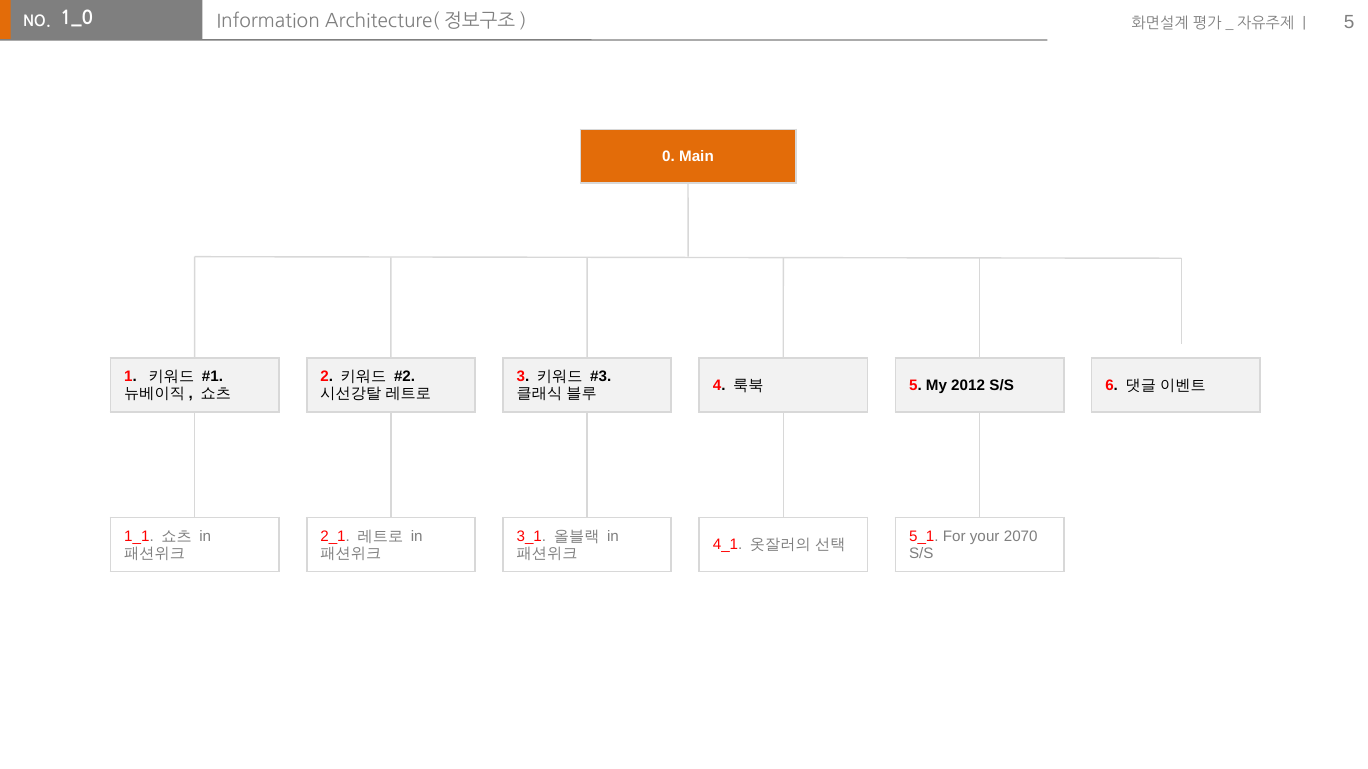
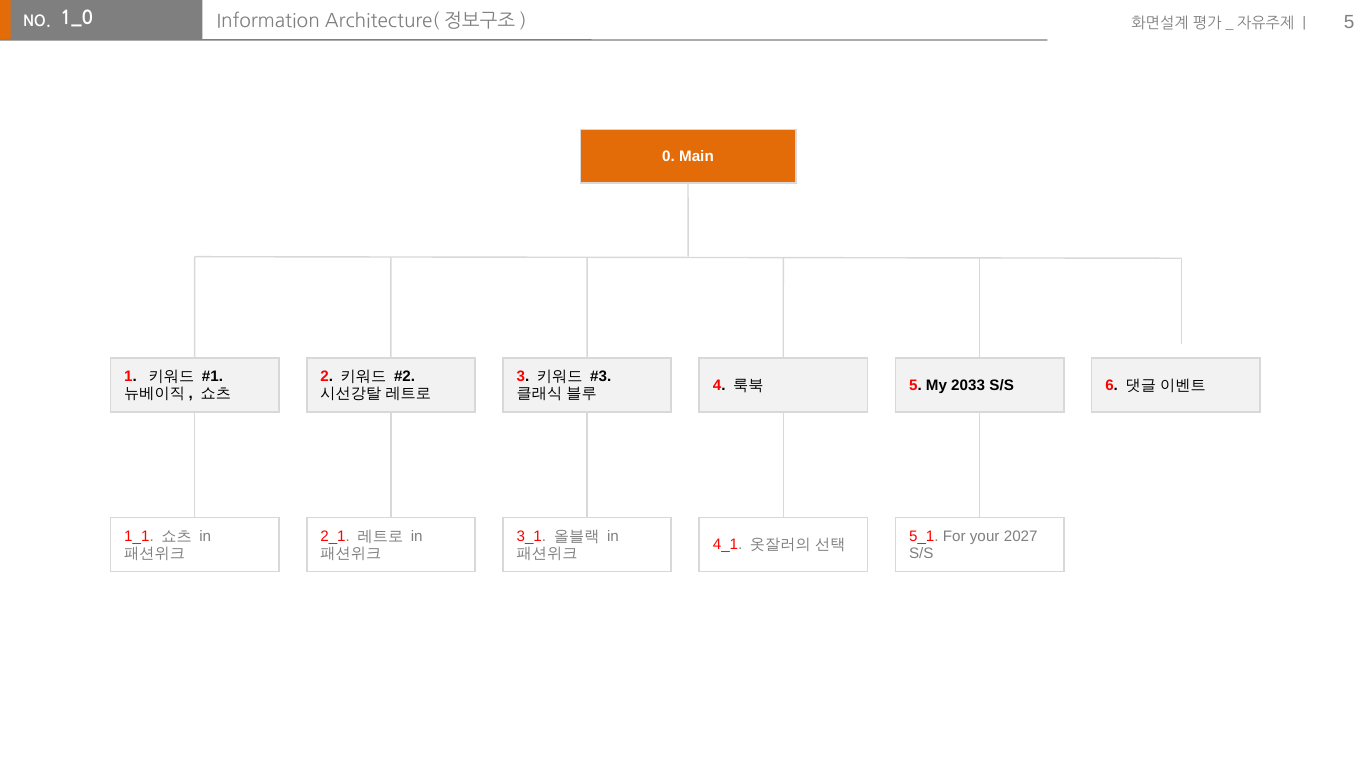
2012: 2012 -> 2033 (968, 386)
2070: 2070 -> 2027 (1021, 537)
